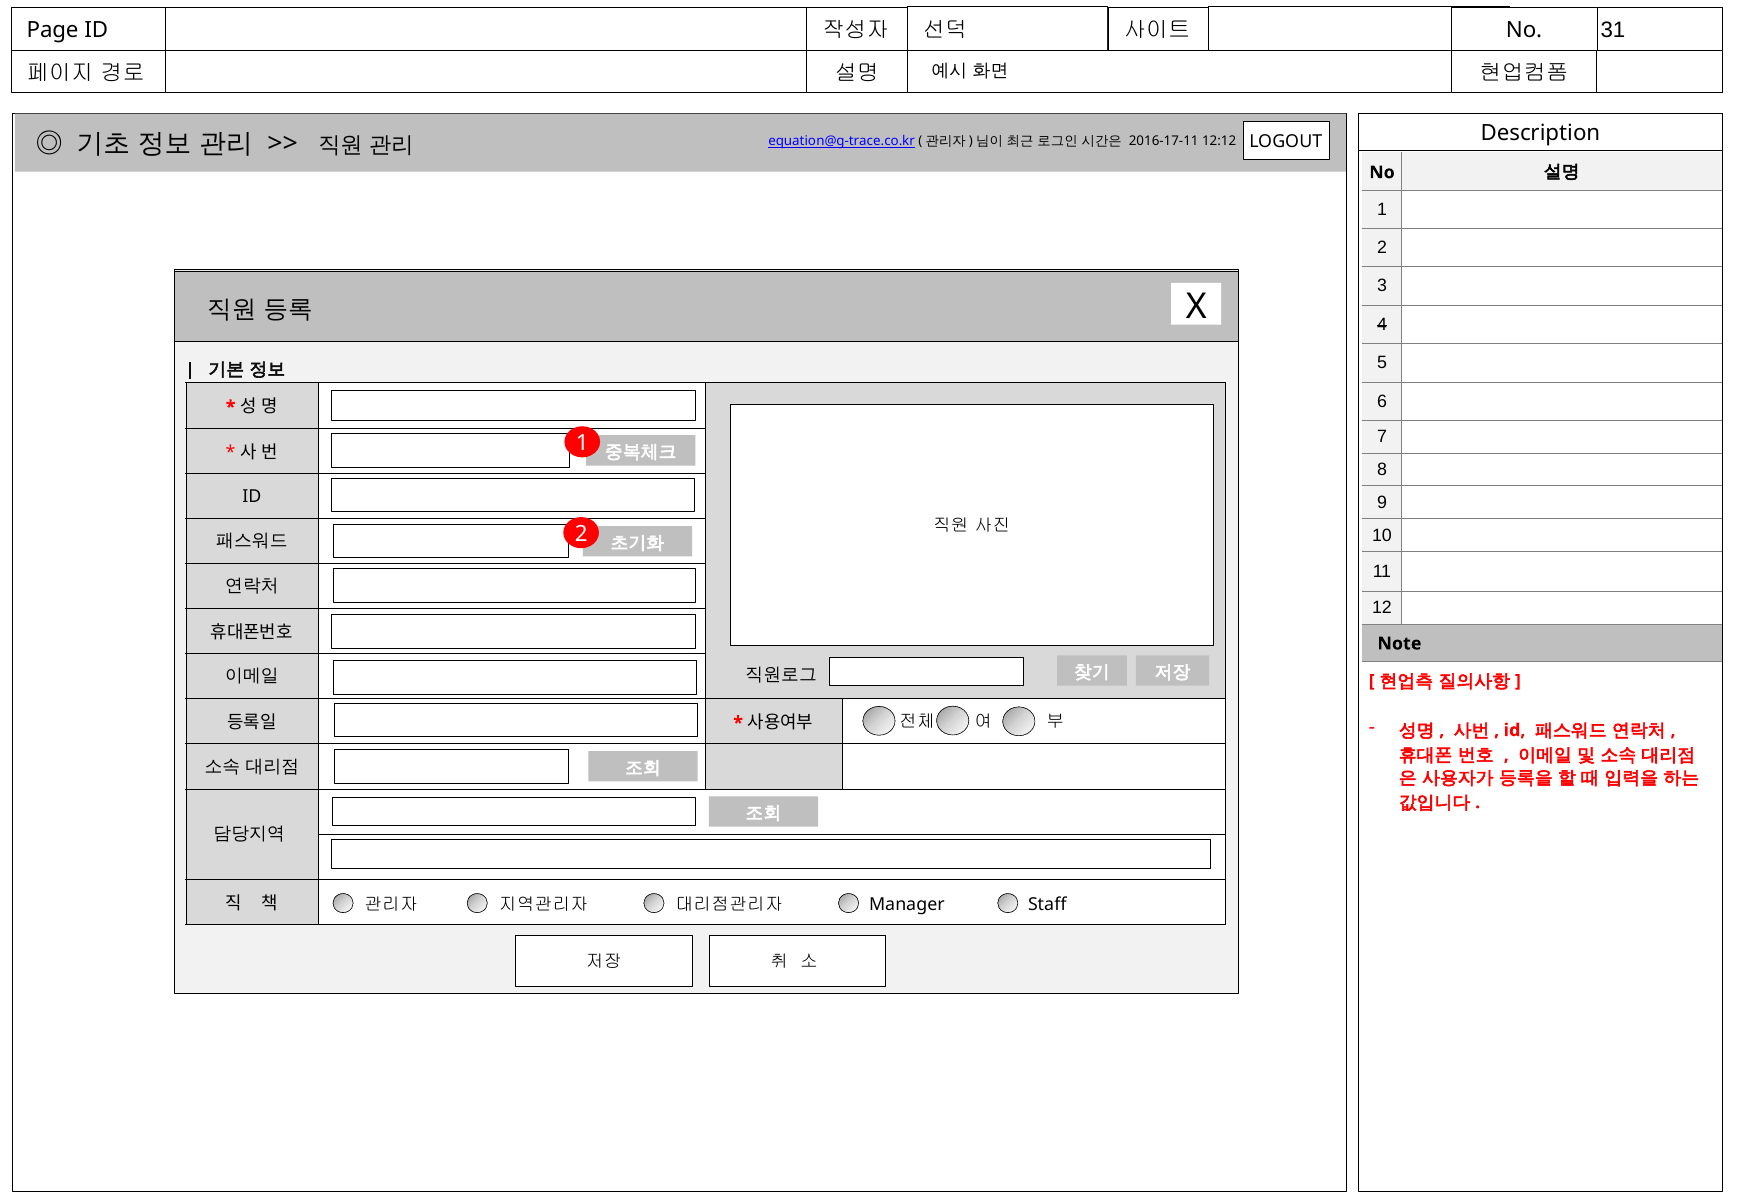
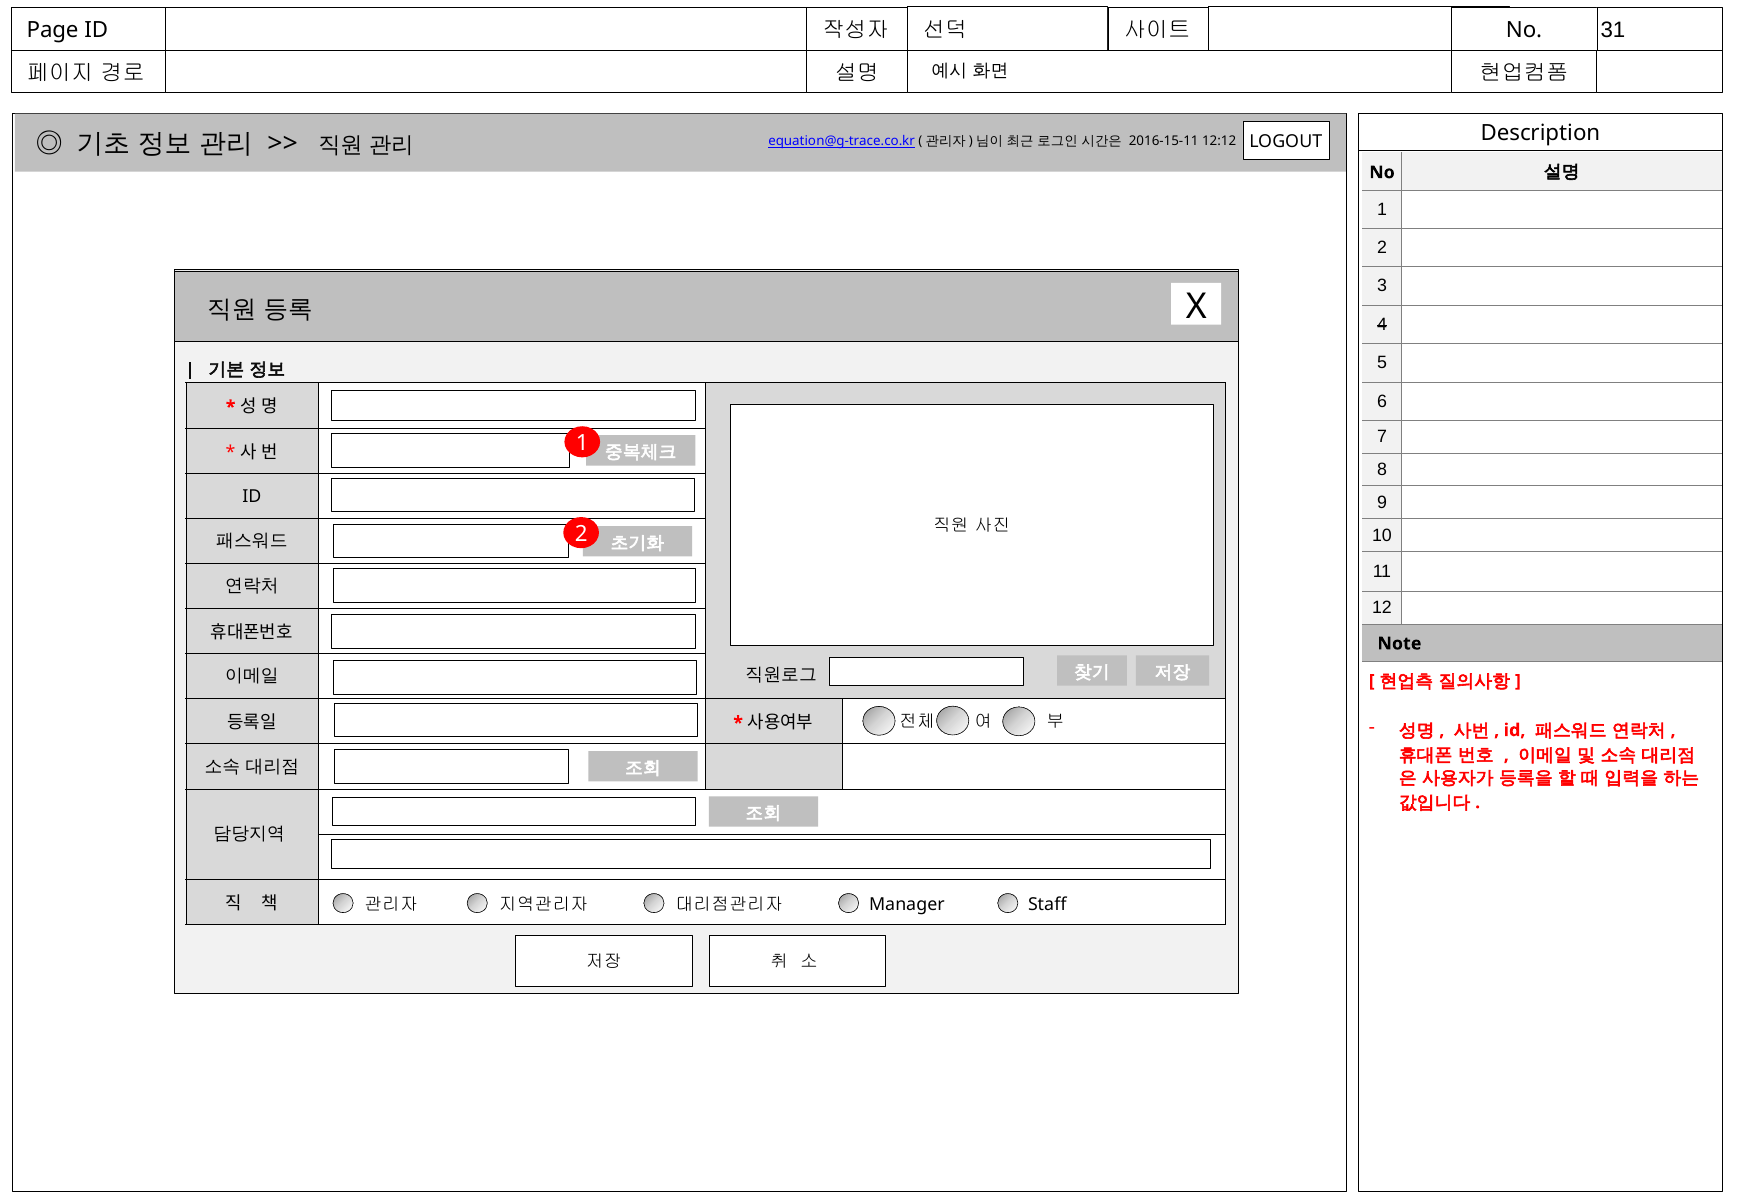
2016-17-11: 2016-17-11 -> 2016-15-11 (1164, 141)
